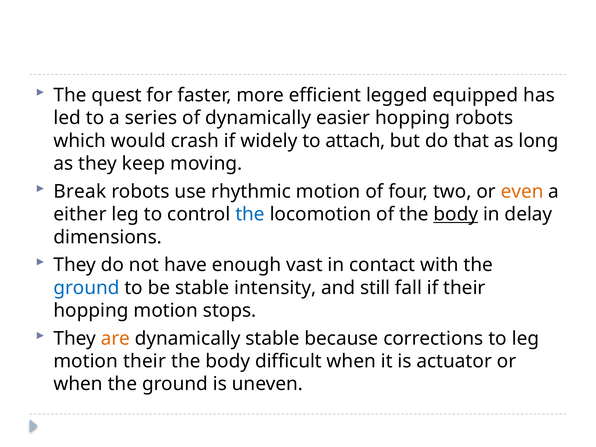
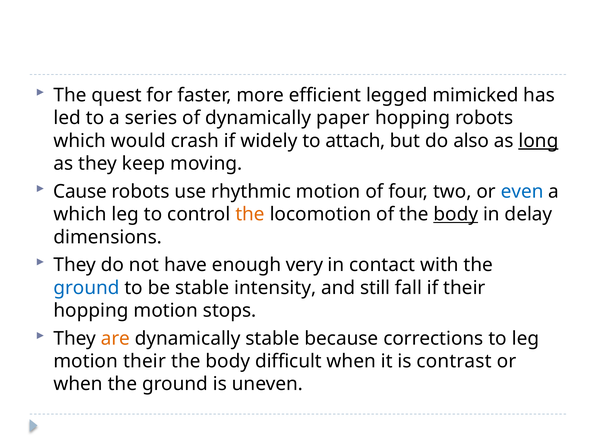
equipped: equipped -> mimicked (475, 95)
easier: easier -> paper (343, 118)
that: that -> also (471, 141)
long underline: none -> present (538, 141)
Break: Break -> Cause (80, 191)
even colour: orange -> blue (522, 191)
either: either -> which (80, 214)
the colour: blue -> orange (250, 214)
vast: vast -> very (305, 265)
actuator: actuator -> contrast (454, 361)
